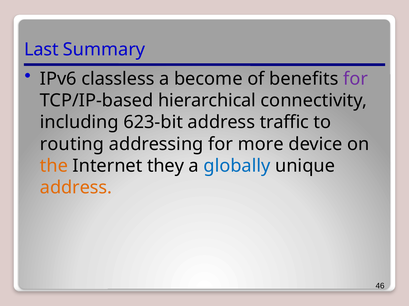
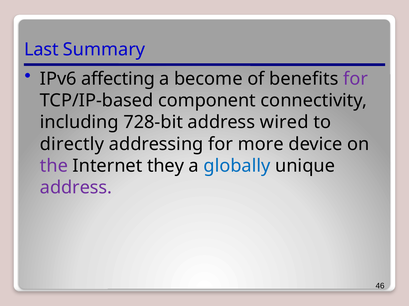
classless: classless -> affecting (118, 79)
hierarchical: hierarchical -> component (207, 101)
623-bit: 623-bit -> 728-bit (153, 123)
traffic: traffic -> wired (284, 123)
routing: routing -> directly (72, 144)
the colour: orange -> purple (54, 166)
address colour: orange -> purple (76, 188)
